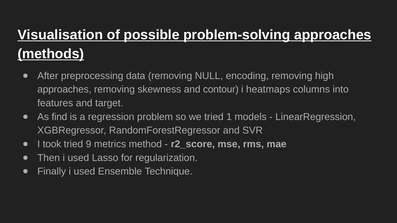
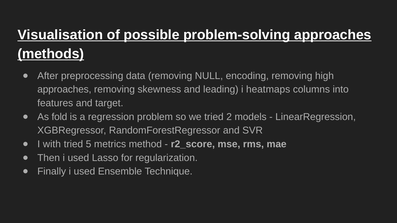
contour: contour -> leading (221, 90)
find: find -> fold (59, 117)
1: 1 -> 2 (229, 117)
took: took -> with (52, 144)
9: 9 -> 5 (89, 144)
